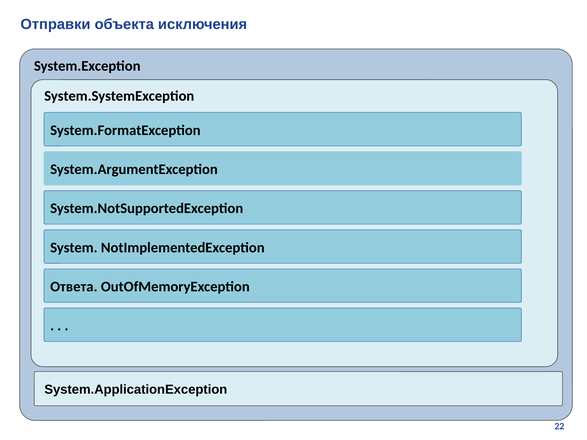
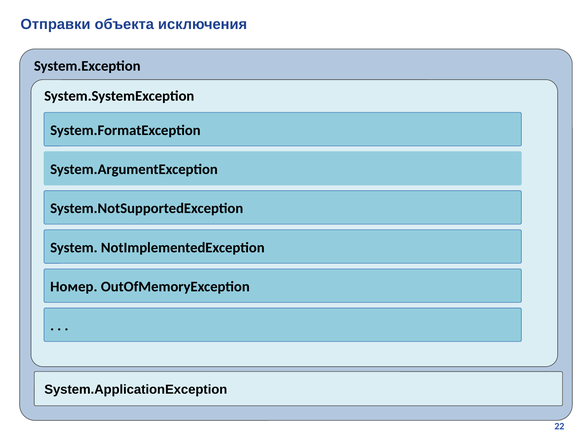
Ответа: Ответа -> Номер (74, 287)
